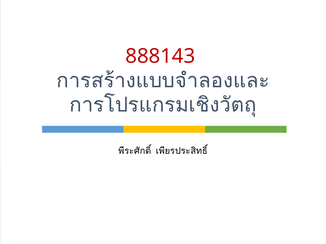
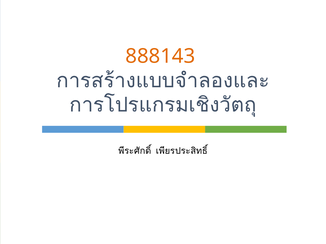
888143 colour: red -> orange (160, 56)
